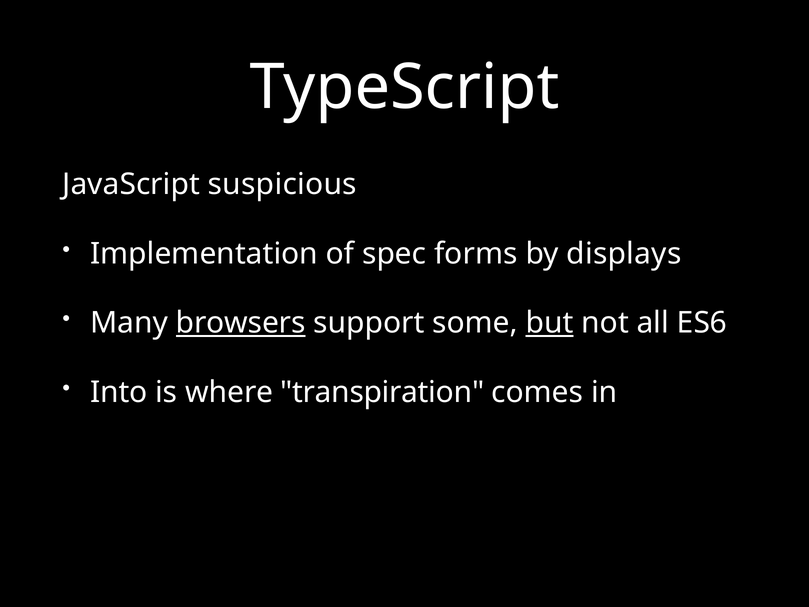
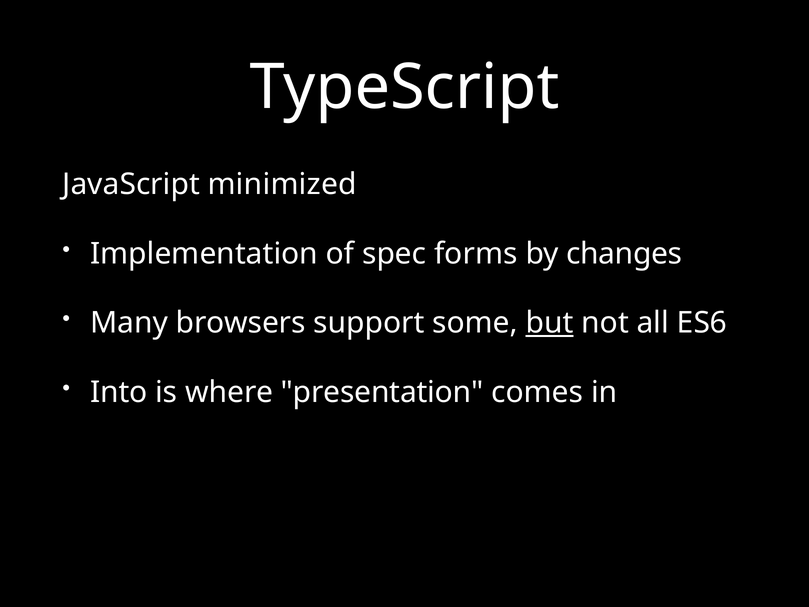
suspicious: suspicious -> minimized (282, 184)
displays: displays -> changes (624, 254)
browsers underline: present -> none (241, 323)
transpiration: transpiration -> presentation (382, 392)
